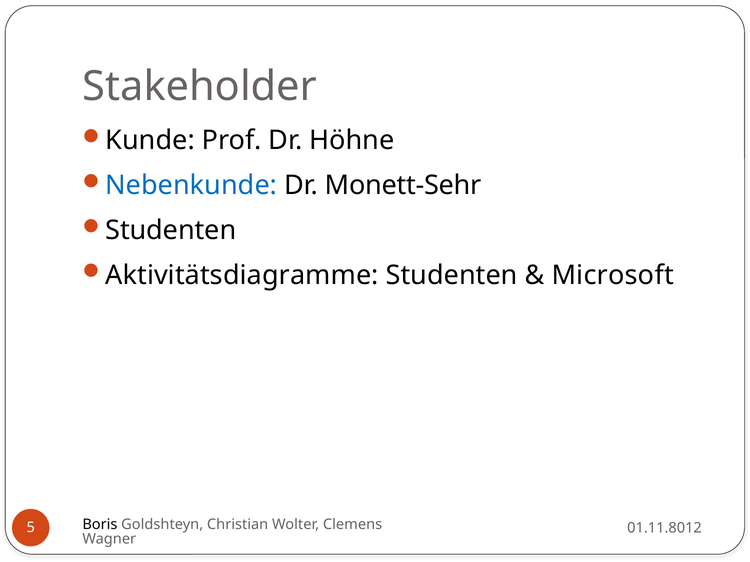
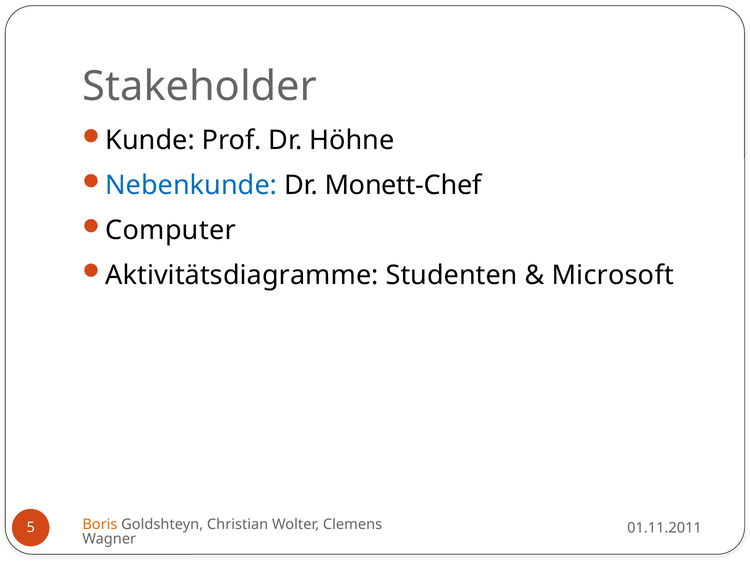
Monett-Sehr: Monett-Sehr -> Monett-Chef (403, 186)
Studenten: Studenten -> Computer (171, 231)
Boris colour: black -> orange (100, 525)
01.11.8012: 01.11.8012 -> 01.11.2011 (665, 528)
